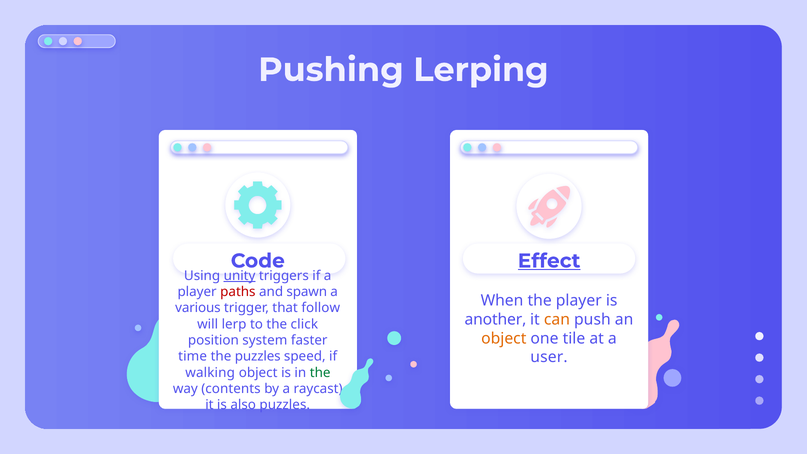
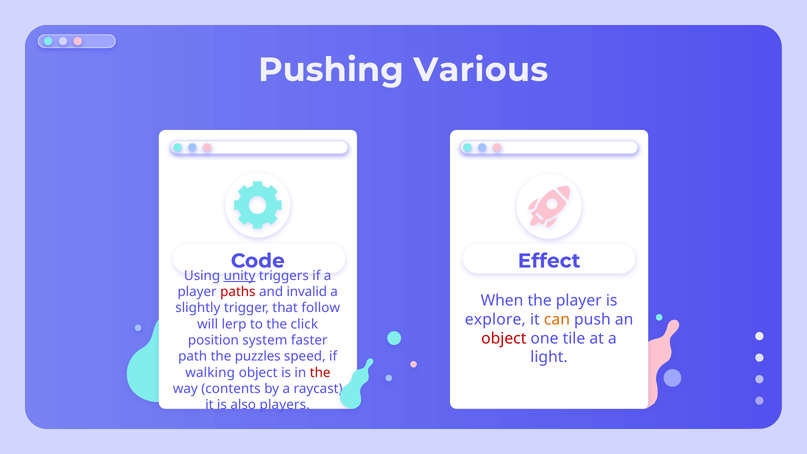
Lerping: Lerping -> Various (481, 70)
Effect underline: present -> none (549, 261)
spawn: spawn -> invalid (307, 292)
various: various -> slightly (198, 308)
another: another -> explore (495, 319)
object colour: orange -> red (504, 338)
time: time -> path (193, 356)
user: user -> light (549, 357)
the colour: green -> red (320, 373)
also puzzles: puzzles -> players (285, 405)
